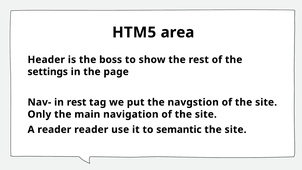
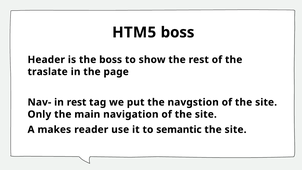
HTM5 area: area -> boss (178, 32)
settings: settings -> traslate (48, 72)
A reader: reader -> makes (54, 129)
